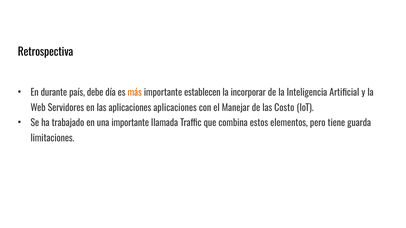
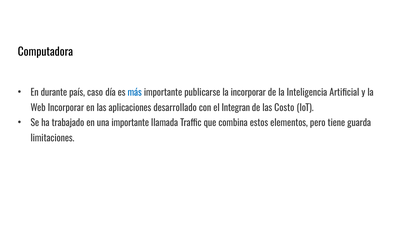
Retrospectiva: Retrospectiva -> Computadora (45, 52)
debe: debe -> caso (95, 93)
más colour: orange -> blue (135, 93)
establecen: establecen -> publicarse (202, 93)
Web Servidores: Servidores -> Incorporar (66, 108)
aplicaciones aplicaciones: aplicaciones -> desarrollado (175, 108)
Manejar: Manejar -> Integran (236, 108)
